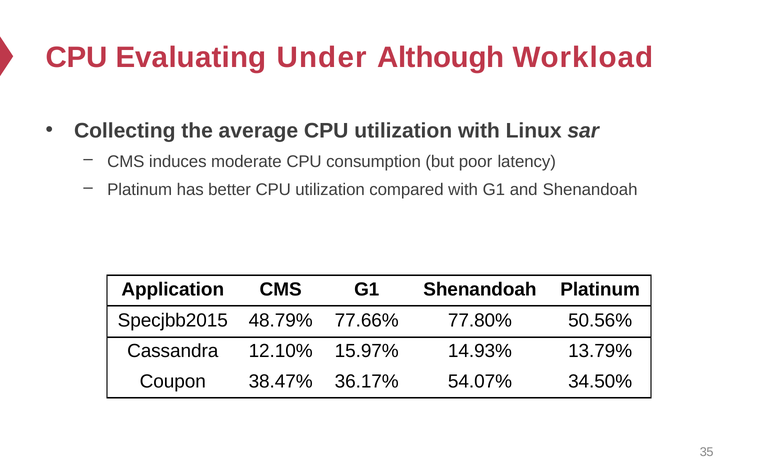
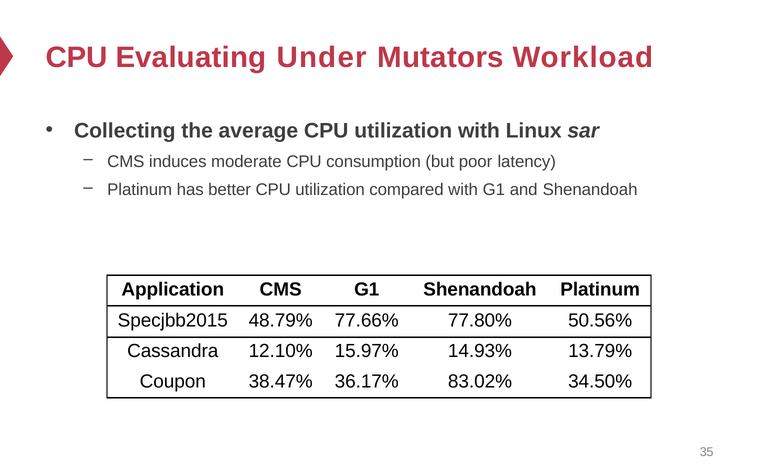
Although: Although -> Mutators (440, 57)
54.07%: 54.07% -> 83.02% (480, 382)
